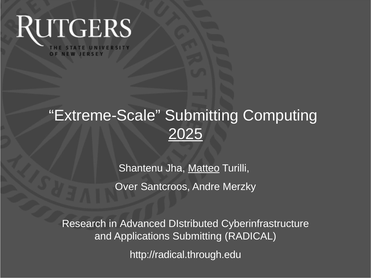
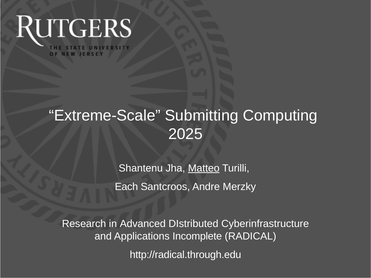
2025 underline: present -> none (185, 134)
Over: Over -> Each (126, 187)
Applications Submitting: Submitting -> Incomplete (197, 236)
